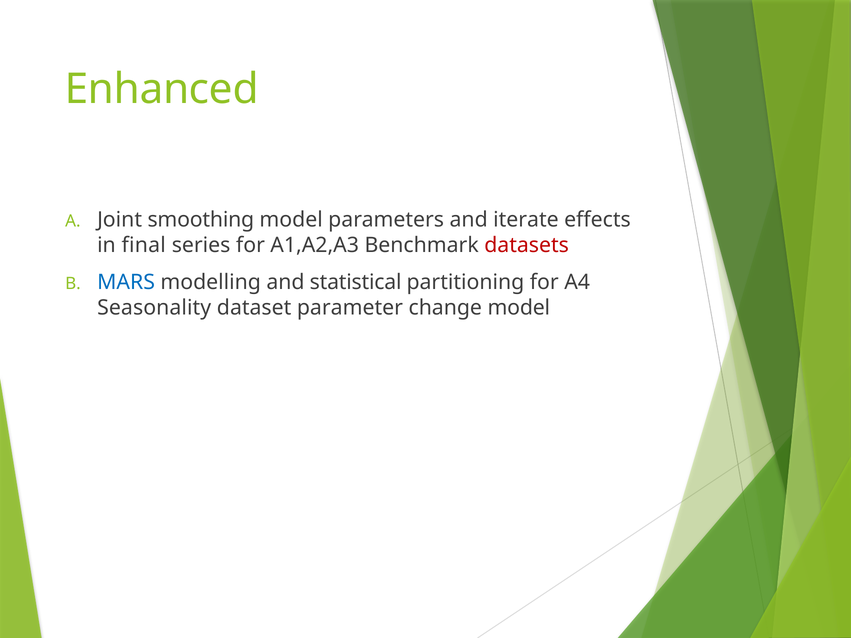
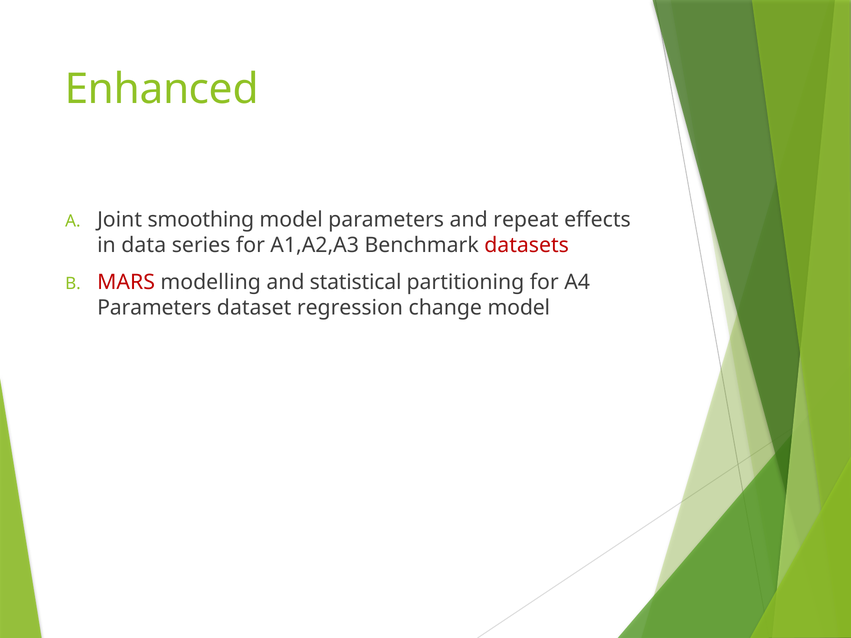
iterate: iterate -> repeat (526, 220)
final: final -> data (144, 245)
MARS colour: blue -> red (126, 282)
Seasonality: Seasonality -> Parameters (154, 308)
parameter: parameter -> regression (350, 308)
